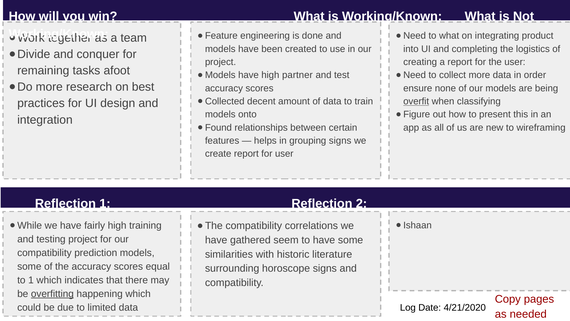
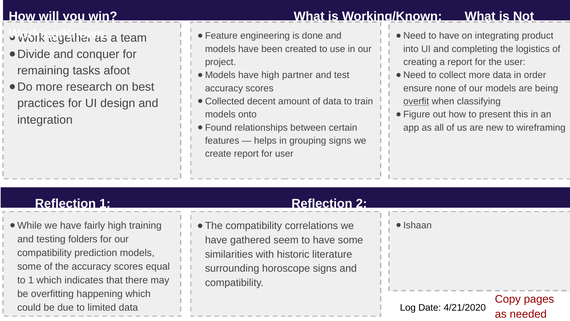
what: what -> have (449, 36)
testing project: project -> folders (83, 239)
overfitting underline: present -> none (52, 294)
